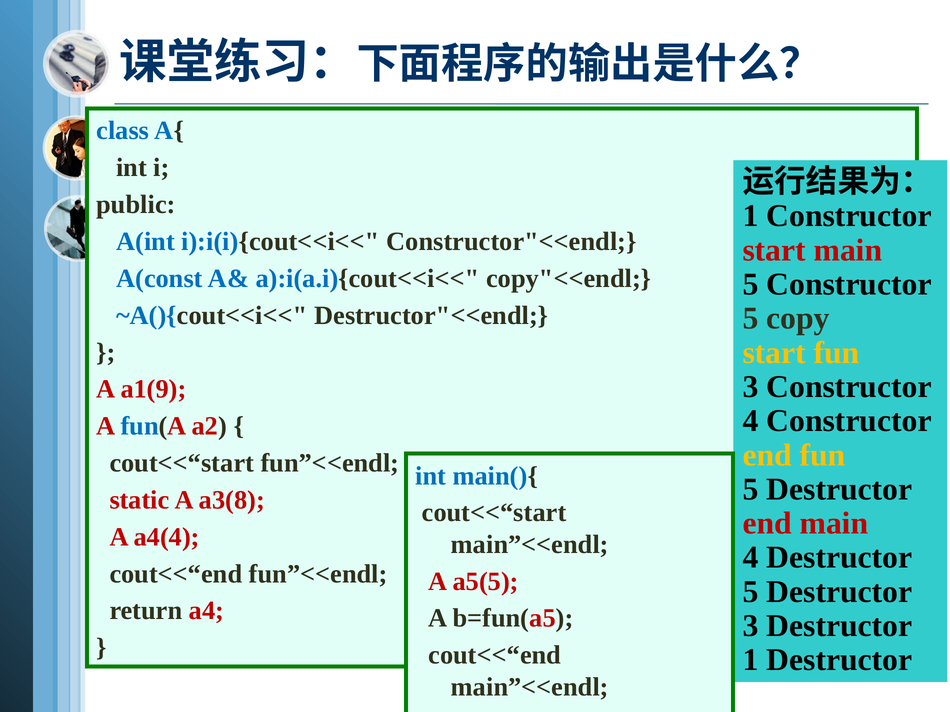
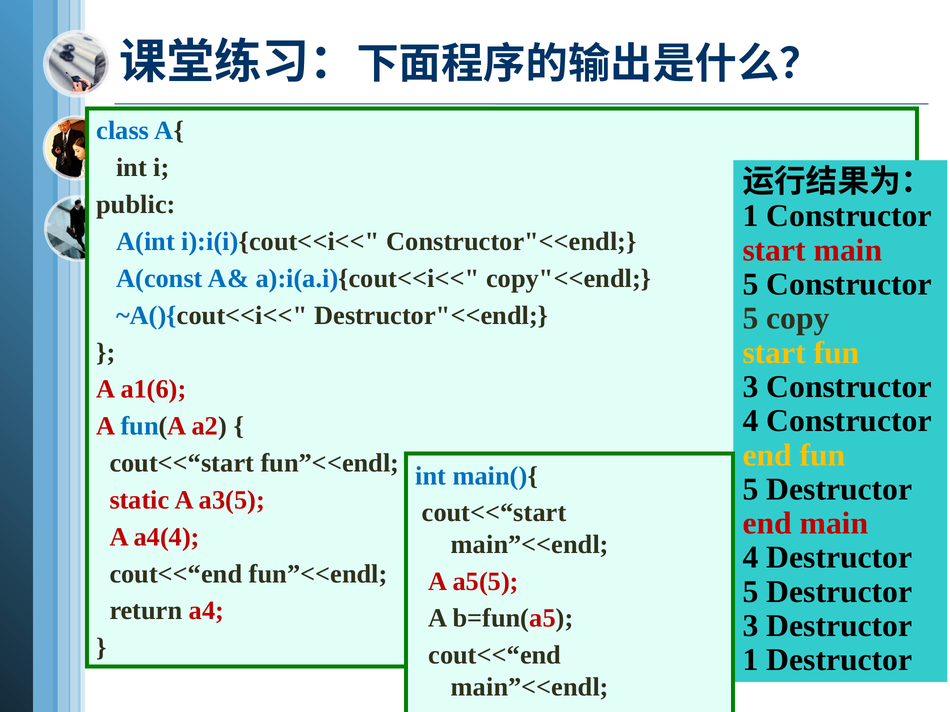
a1(9: a1(9 -> a1(6 (154, 390)
a3(8: a3(8 -> a3(5 (232, 500)
